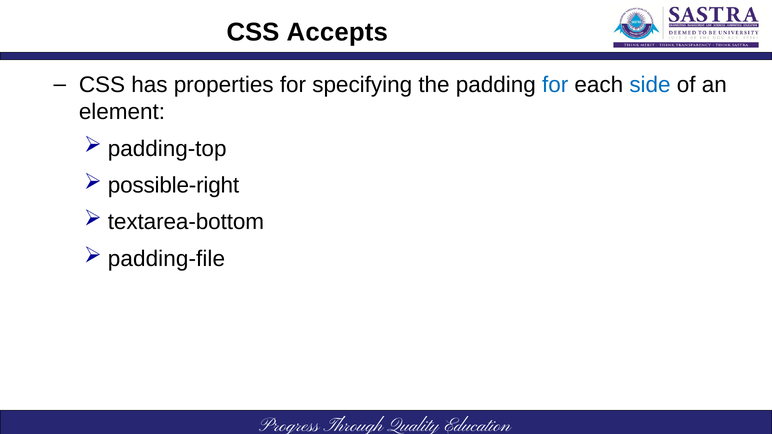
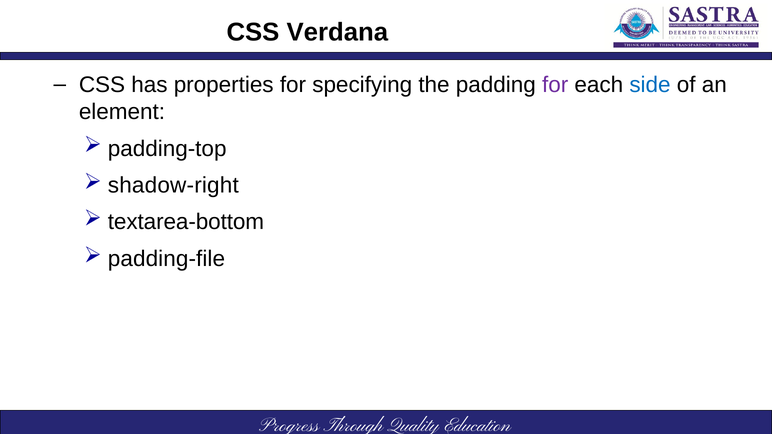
Accepts: Accepts -> Verdana (337, 32)
for colour: blue -> purple (555, 85)
possible-right: possible-right -> shadow-right (173, 185)
